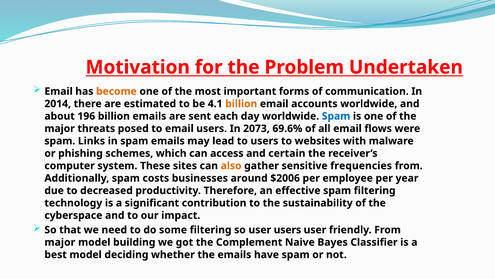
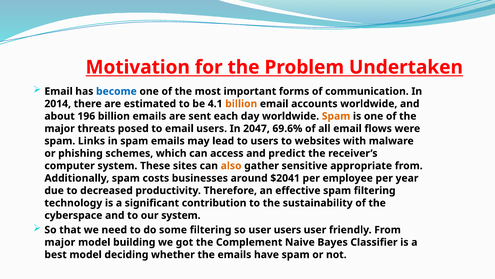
become colour: orange -> blue (116, 91)
Spam colour: blue -> orange (336, 116)
2073: 2073 -> 2047 (256, 128)
certain: certain -> predict (287, 153)
frequencies: frequencies -> appropriate (361, 165)
$2006: $2006 -> $2041 (285, 178)
our impact: impact -> system (181, 215)
